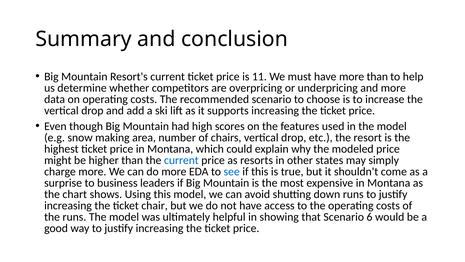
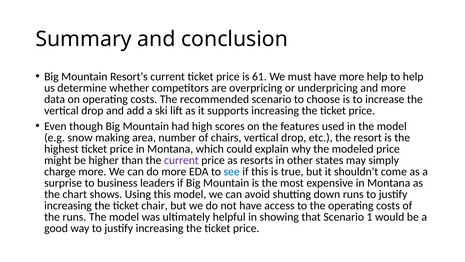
11: 11 -> 61 (259, 77)
more than: than -> help (377, 77)
current colour: blue -> purple (181, 160)
6: 6 -> 1 (370, 217)
